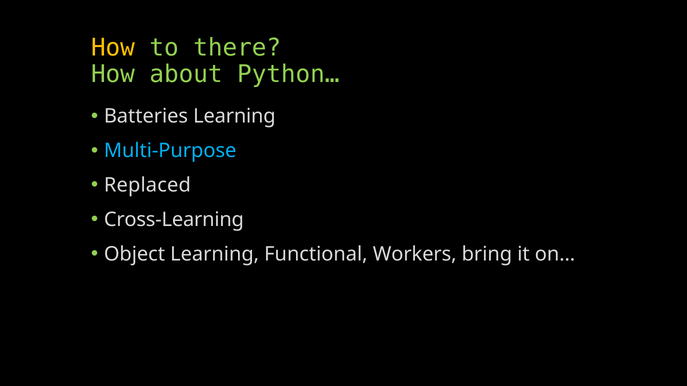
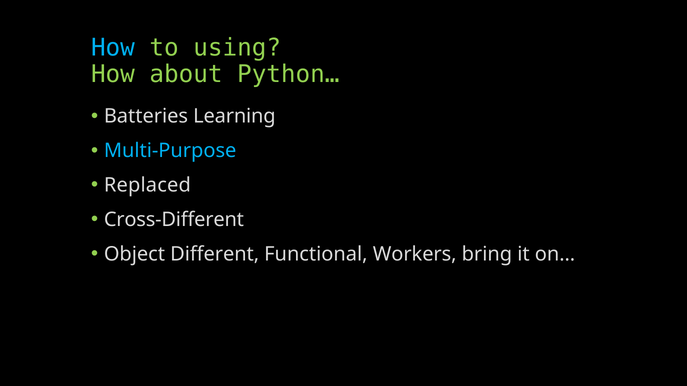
How colour: yellow -> light blue (113, 48)
there: there -> using (237, 48)
Cross-Learning: Cross-Learning -> Cross-Different (174, 220)
Object Learning: Learning -> Different (215, 254)
